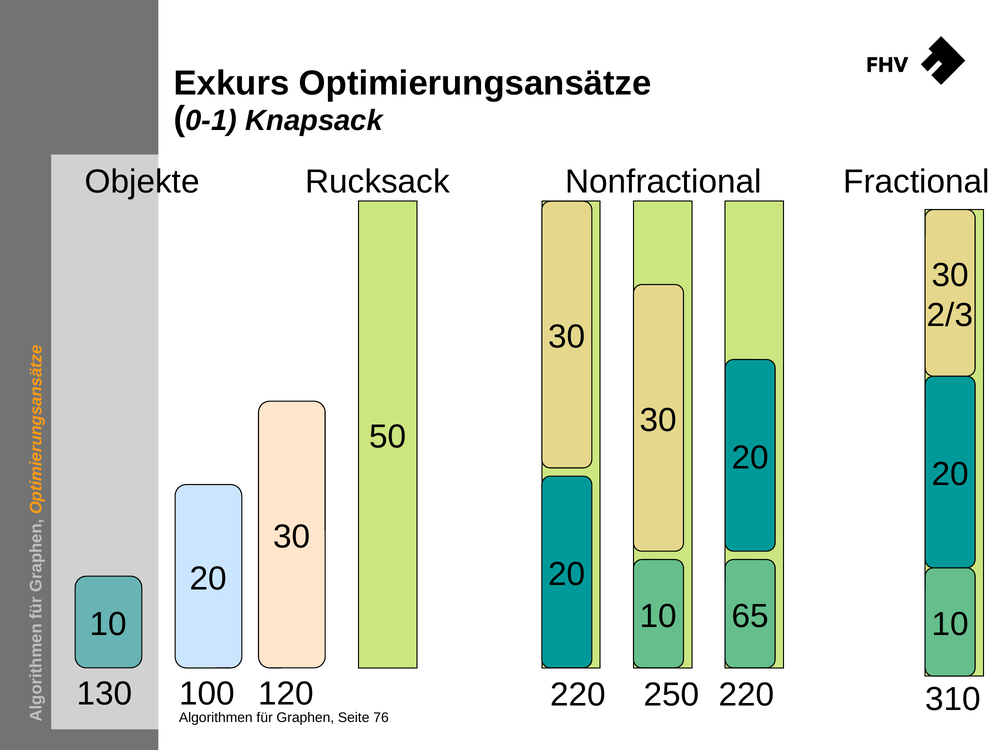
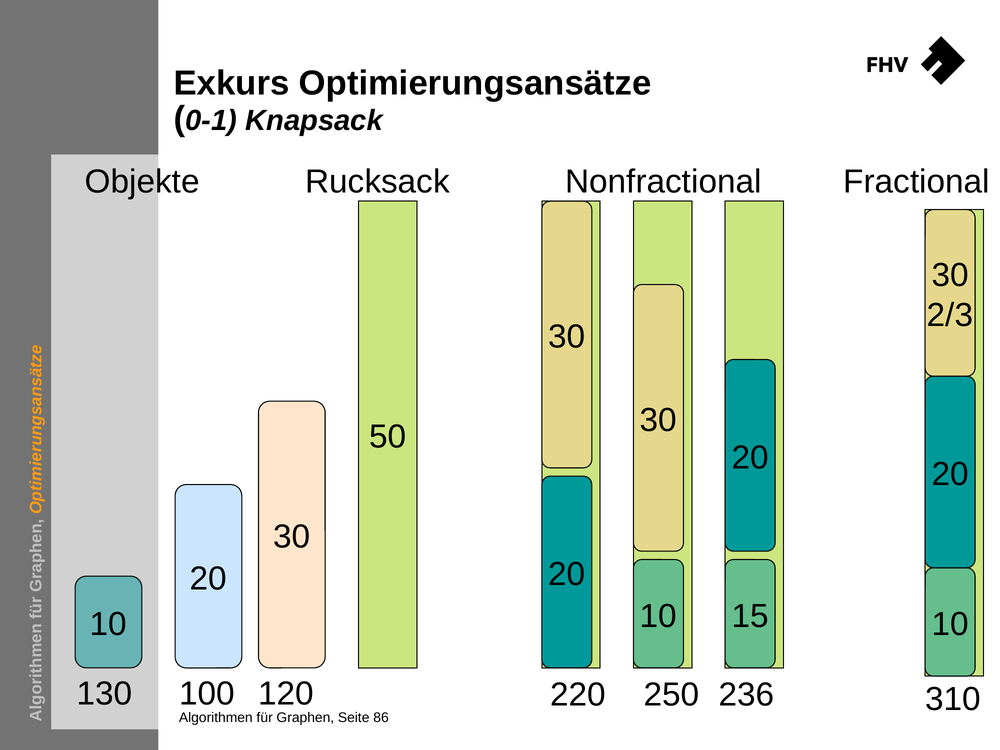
65: 65 -> 15 (750, 616)
250 220: 220 -> 236 (746, 695)
76: 76 -> 86 (381, 718)
